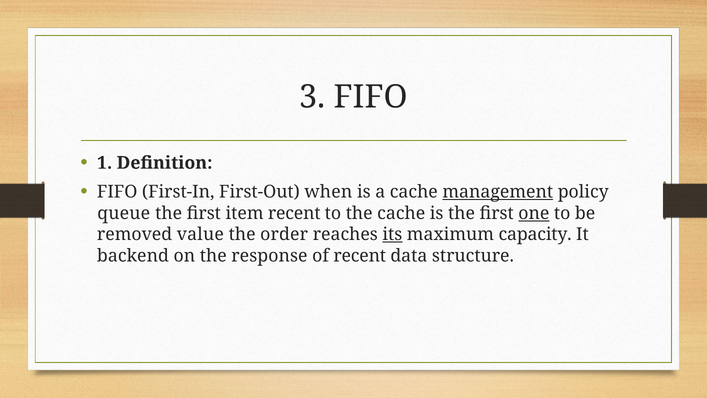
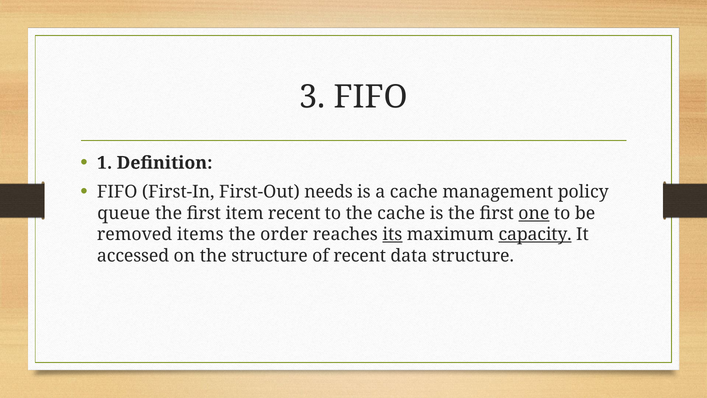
when: when -> needs (329, 192)
management underline: present -> none (498, 192)
value: value -> items (200, 234)
capacity underline: none -> present (535, 234)
backend: backend -> accessed (133, 256)
the response: response -> structure (270, 256)
